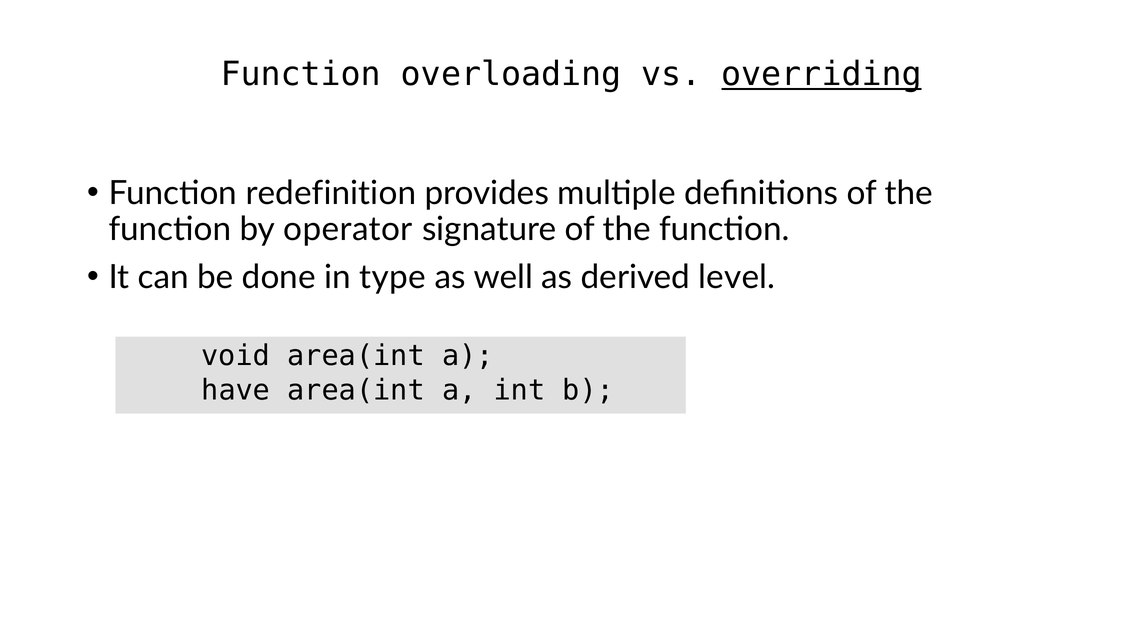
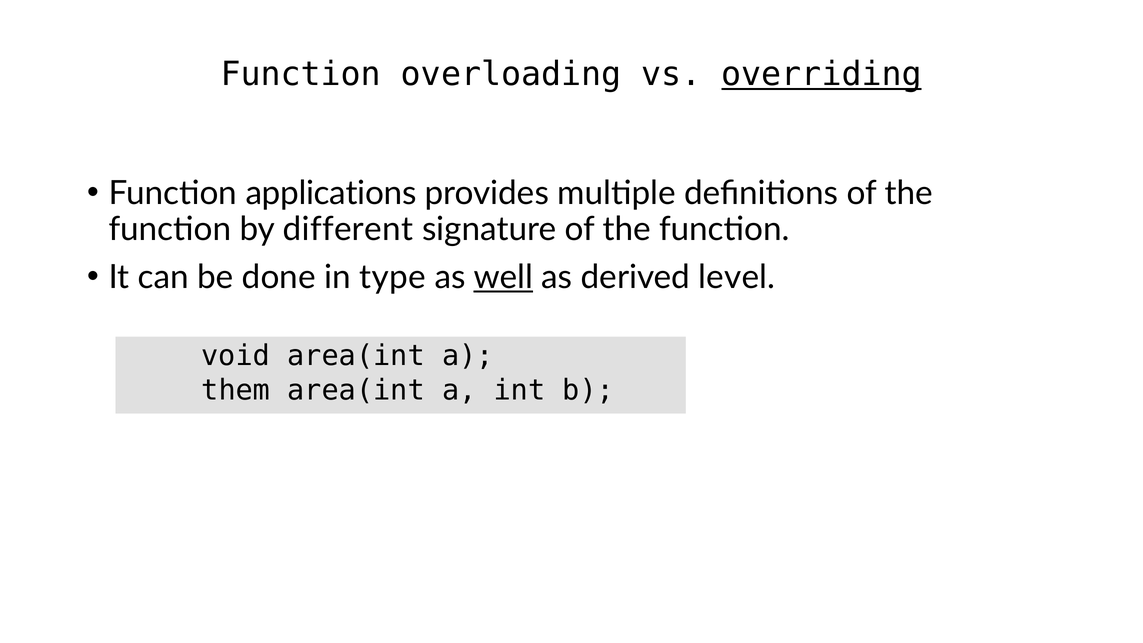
redefinition: redefinition -> applications (331, 193)
operator: operator -> different (348, 229)
well underline: none -> present (503, 277)
have: have -> them (236, 390)
